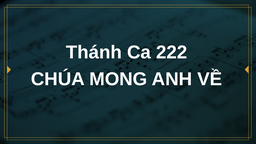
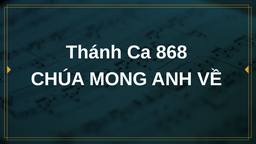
222: 222 -> 868 (172, 52)
